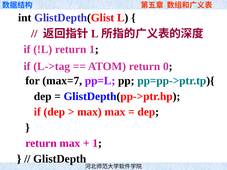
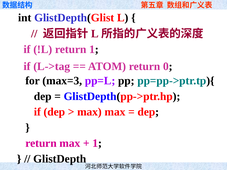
max=7: max=7 -> max=3 (62, 81)
